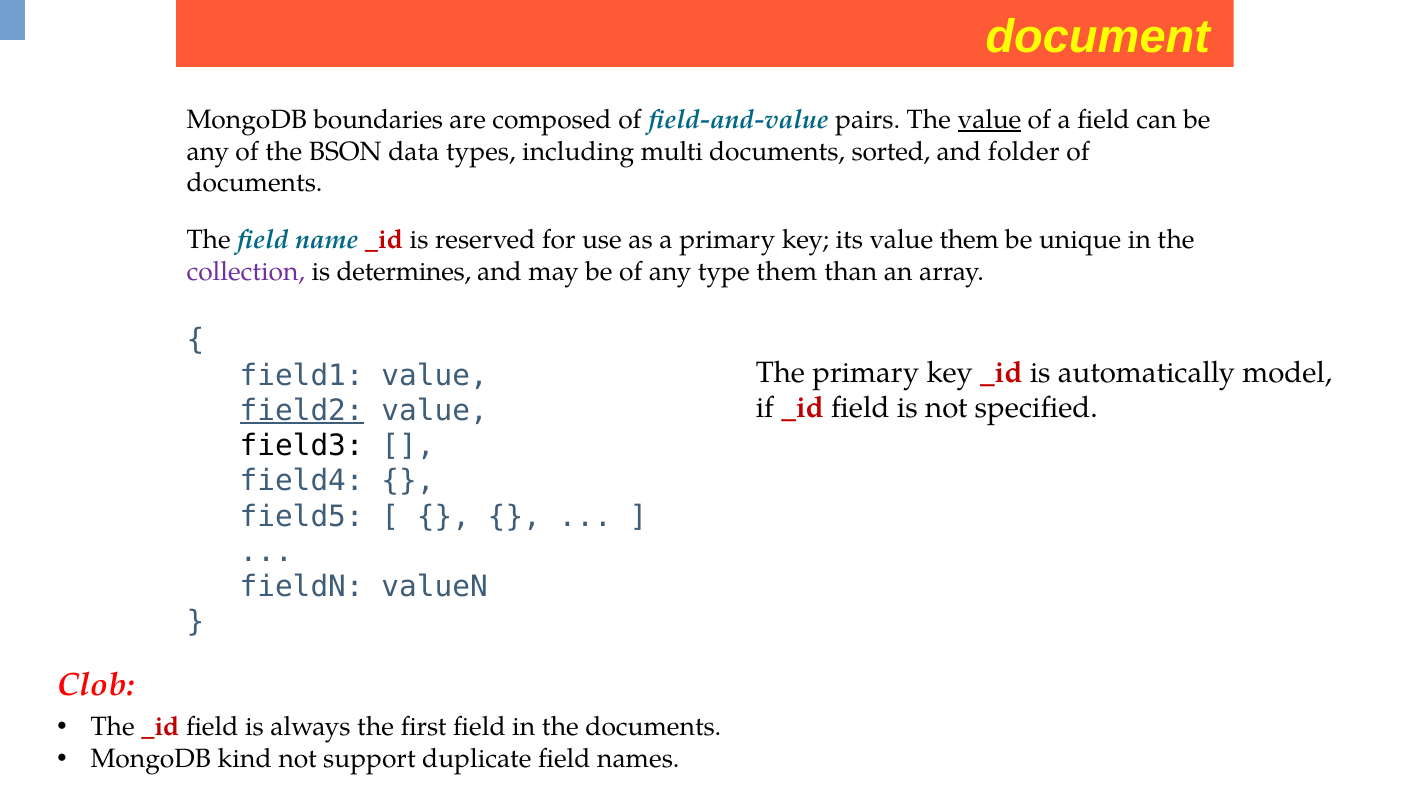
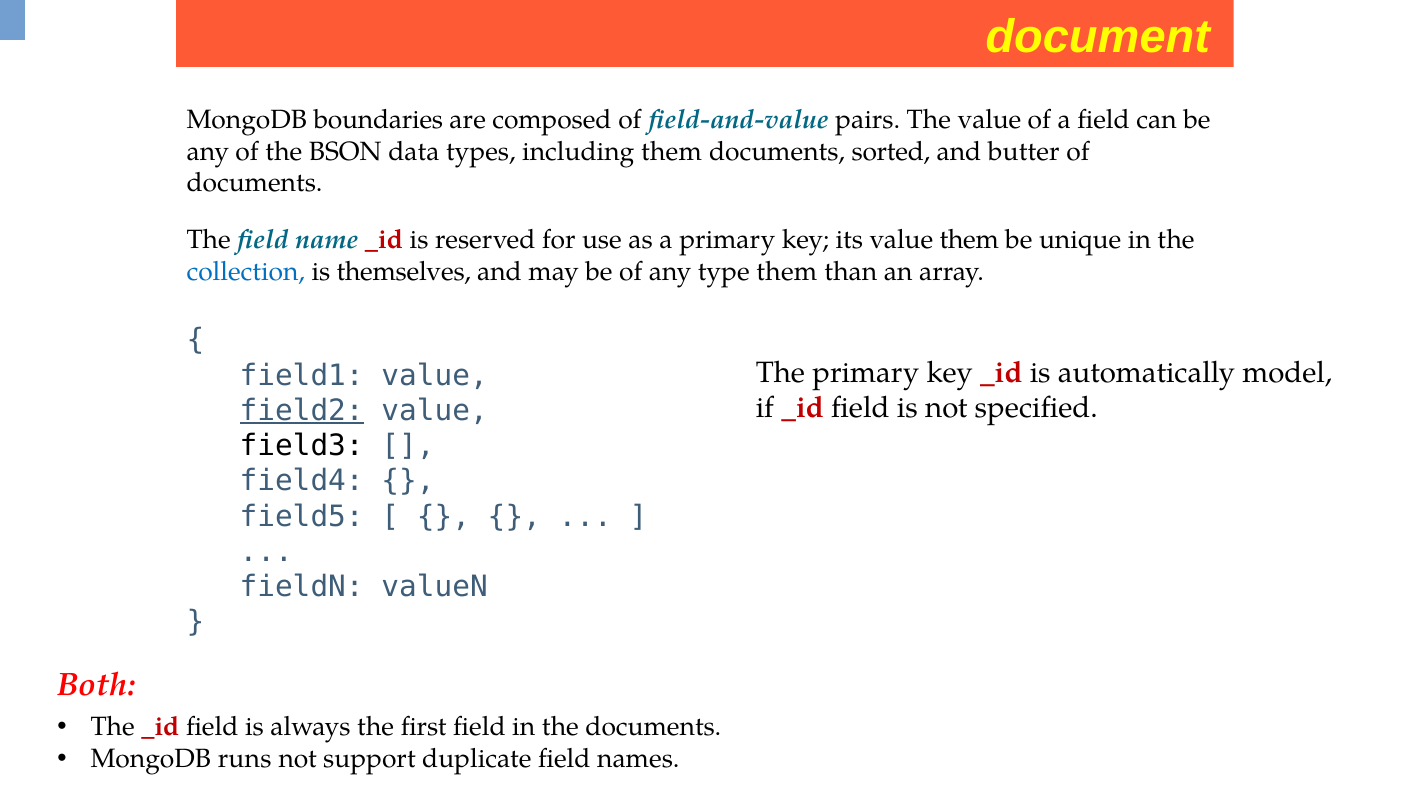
value underline: present -> none (989, 120)
including multi: multi -> them (672, 152)
folder: folder -> butter (1024, 152)
collection colour: purple -> blue (246, 272)
determines: determines -> themselves (404, 272)
Clob: Clob -> Both (96, 685)
kind: kind -> runs (245, 759)
